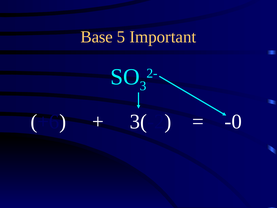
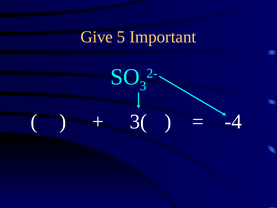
Base: Base -> Give (97, 37)
-0: -0 -> -4 (233, 121)
